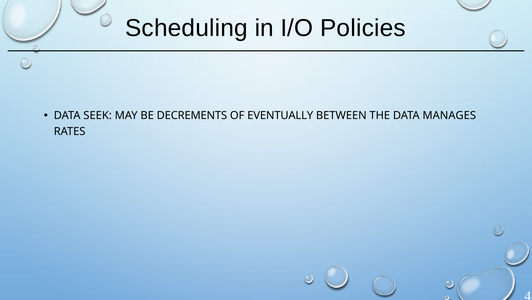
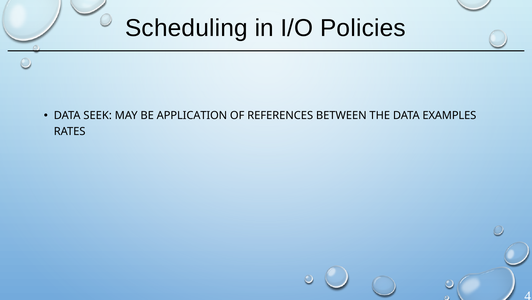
DECREMENTS: DECREMENTS -> APPLICATION (192, 115)
EVENTUALLY: EVENTUALLY -> REFERENCES (280, 115)
MANAGES: MANAGES -> EXAMPLES (449, 115)
